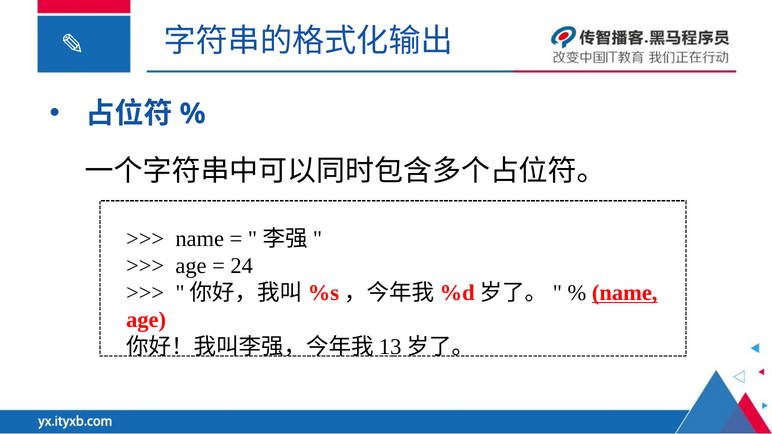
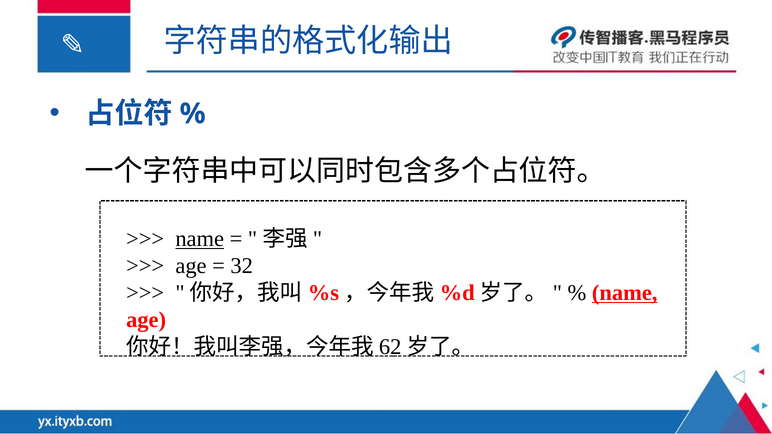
name underline: none -> present (200, 239)
24: 24 -> 32 (242, 266)
13: 13 -> 62 (390, 347)
